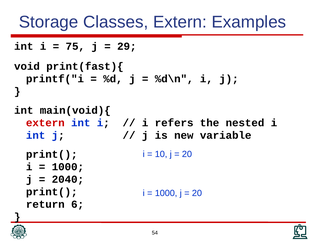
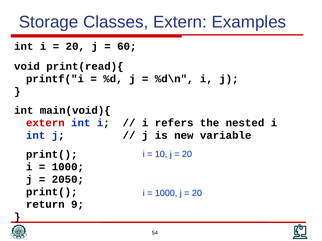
75: 75 -> 20 (75, 47)
29: 29 -> 60 (127, 47)
print(fast){: print(fast){ -> print(read){ (85, 66)
2040: 2040 -> 2050 (68, 180)
6: 6 -> 9 (78, 205)
